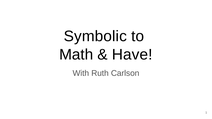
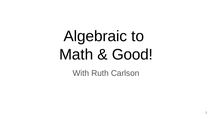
Symbolic: Symbolic -> Algebraic (95, 36)
Have: Have -> Good (132, 55)
